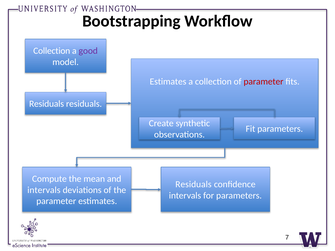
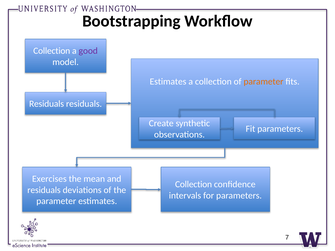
parameter colour: red -> orange (264, 82)
Compute: Compute -> Exercises (49, 179)
Residuals: Residuals -> Collection (194, 185)
intervals: intervals -> residuals (44, 190)
